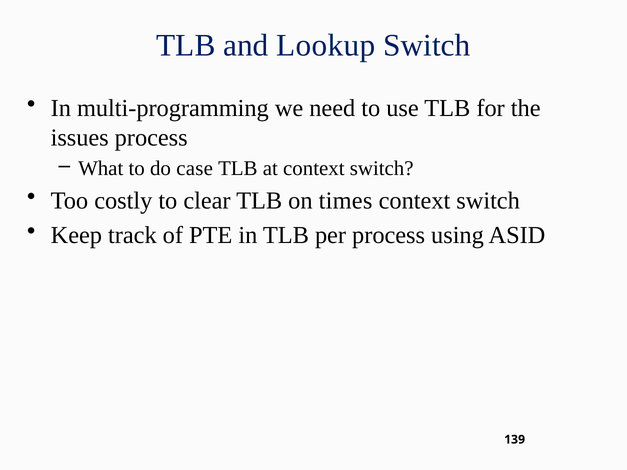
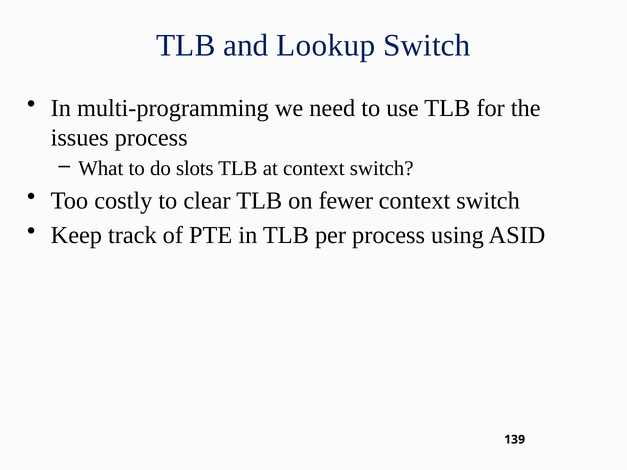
case: case -> slots (195, 169)
times: times -> fewer (346, 201)
